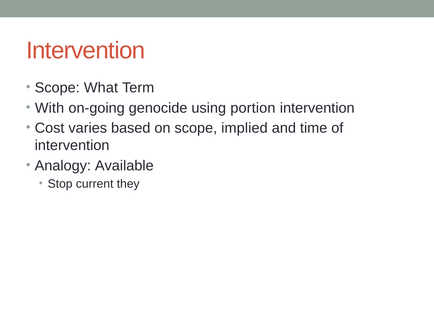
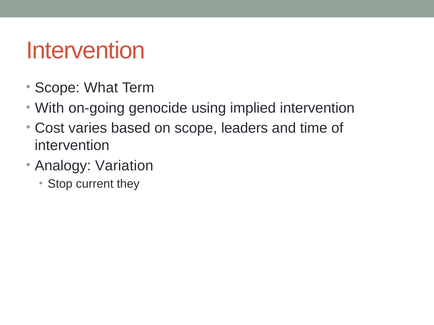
portion: portion -> implied (253, 108)
implied: implied -> leaders (245, 128)
Available: Available -> Variation (124, 166)
